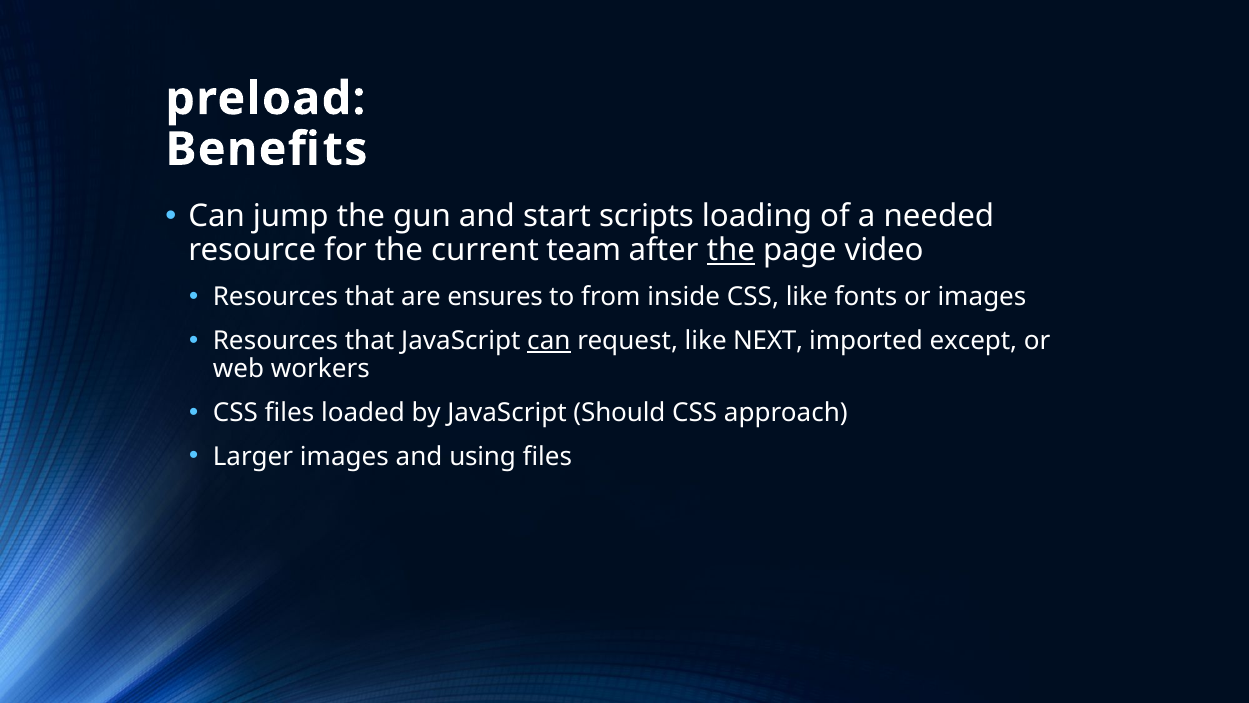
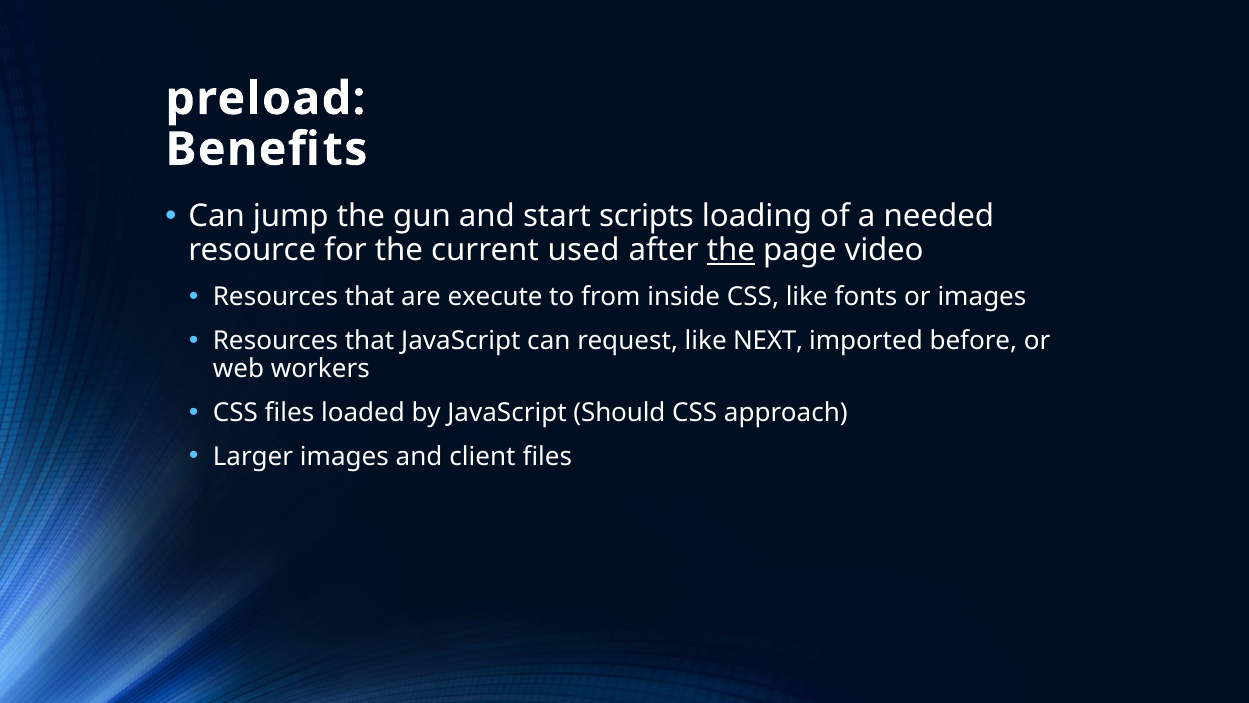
team: team -> used (584, 250)
ensures: ensures -> execute (495, 297)
can underline: present -> none (549, 341)
except: except -> before (973, 341)
using: using -> client (482, 456)
